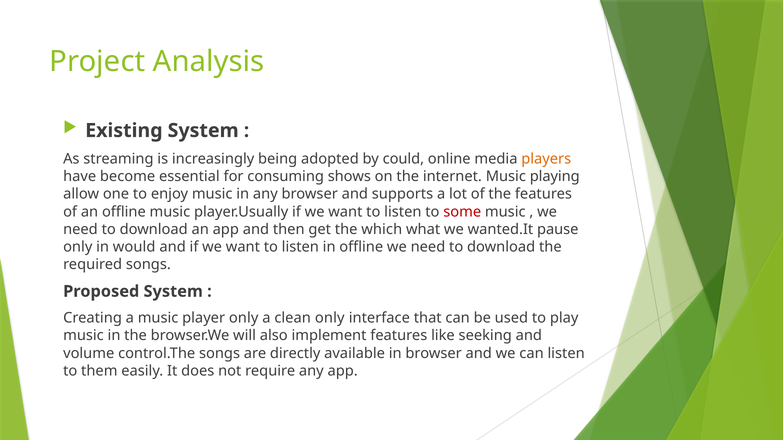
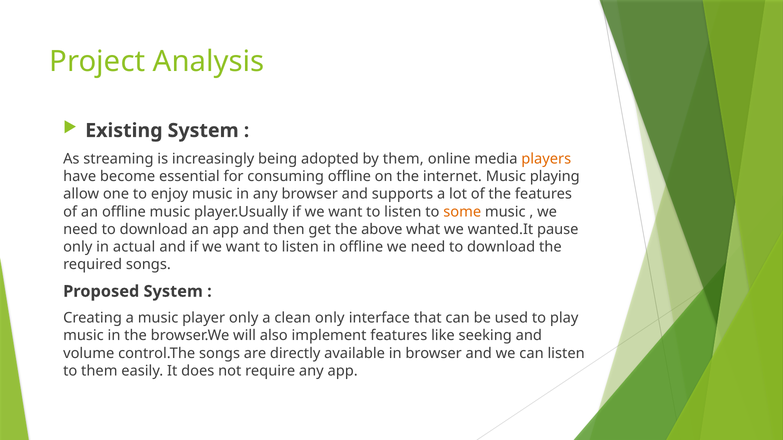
by could: could -> them (403, 159)
consuming shows: shows -> offline (349, 177)
some colour: red -> orange (462, 212)
which: which -> above (382, 230)
would: would -> actual (134, 247)
